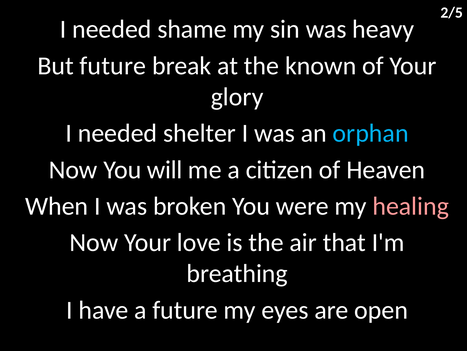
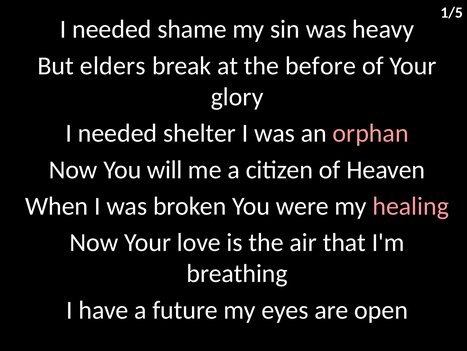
2/5: 2/5 -> 1/5 (452, 13)
But future: future -> elders (113, 66)
known: known -> before (321, 66)
orphan colour: light blue -> pink (371, 133)
